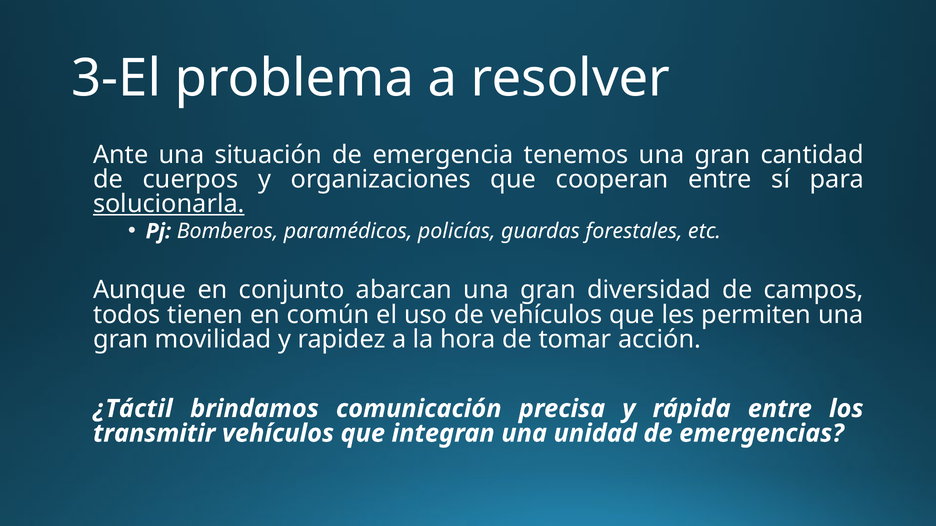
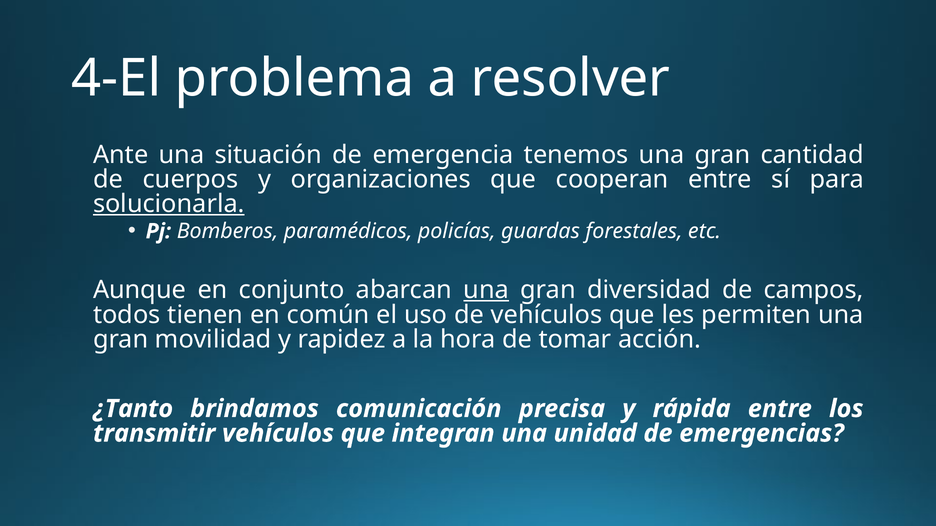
3-El: 3-El -> 4-El (116, 79)
una underline: none -> present (486, 290)
¿Táctil: ¿Táctil -> ¿Tanto (133, 409)
